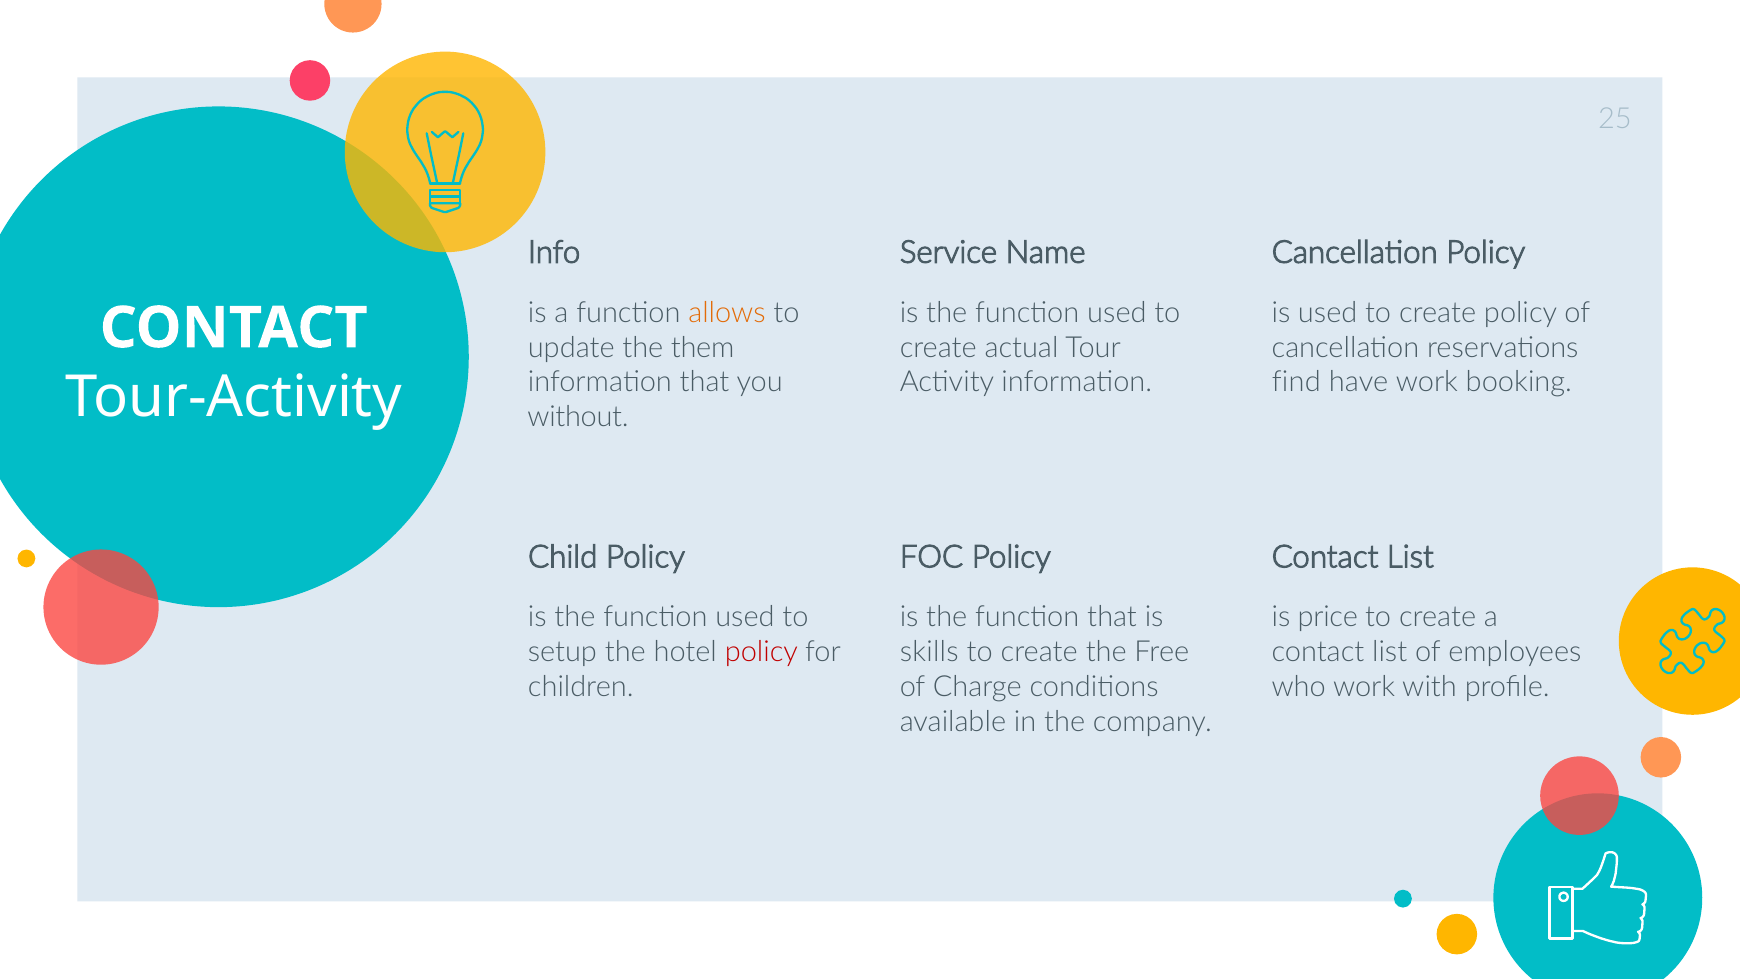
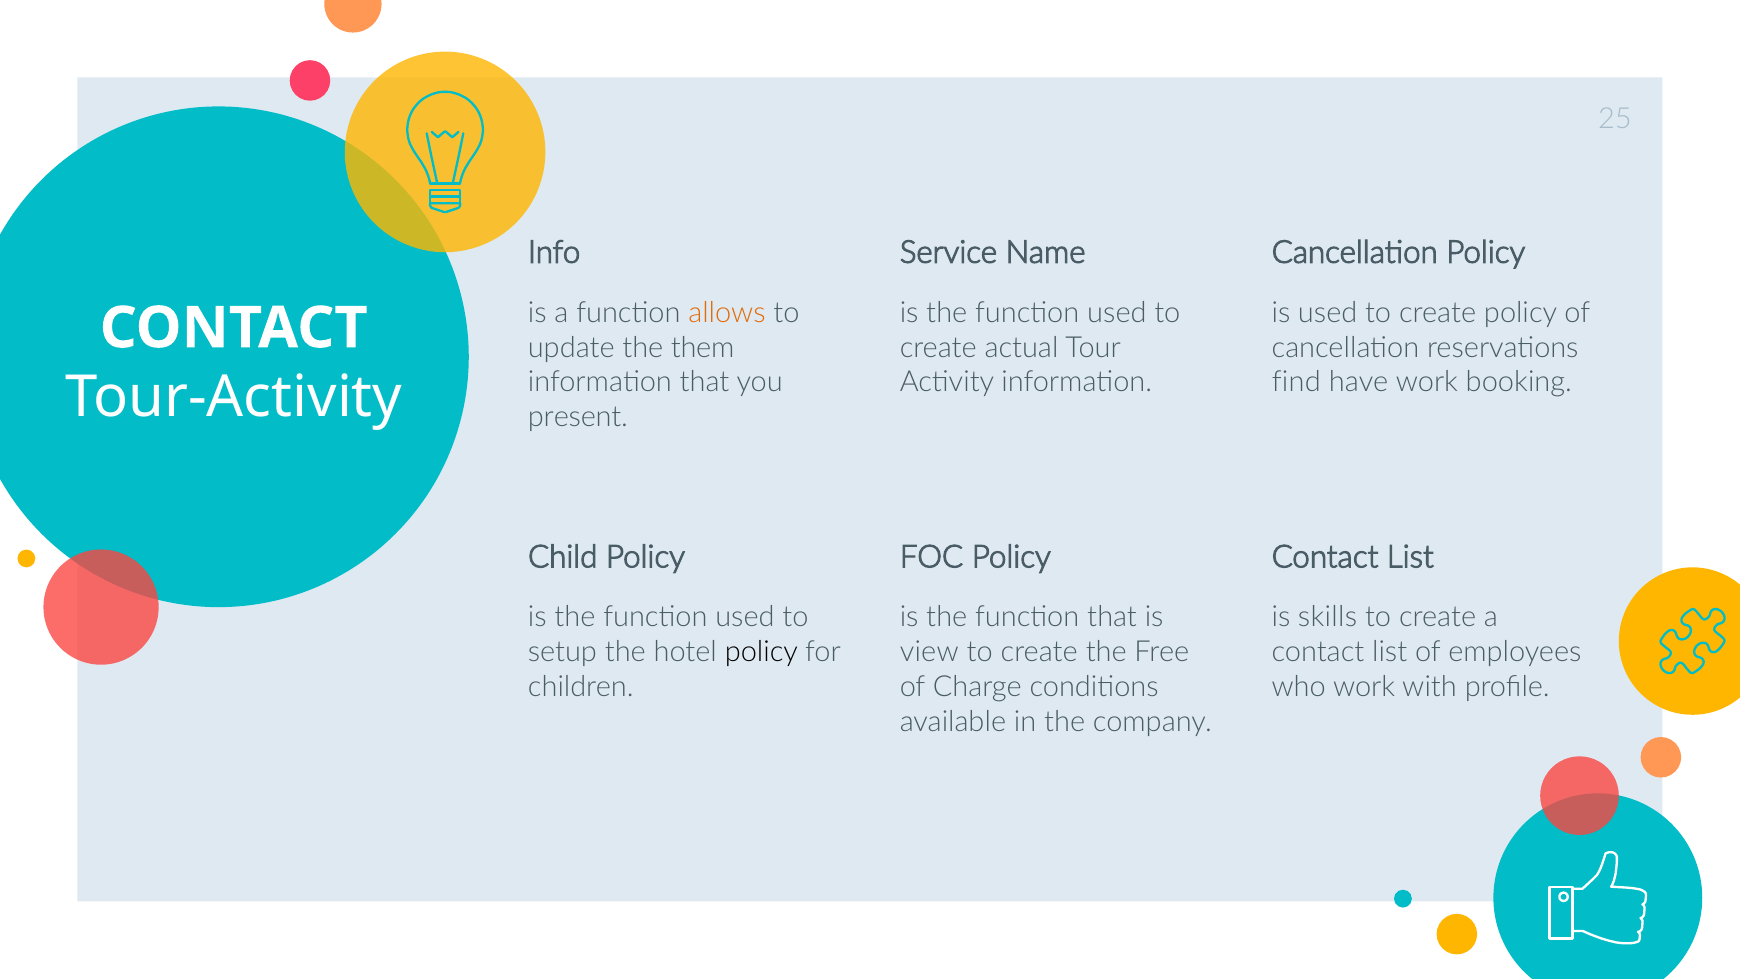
without: without -> present (578, 417)
price: price -> skills (1328, 617)
policy colour: red -> black (761, 652)
skills: skills -> view (929, 652)
